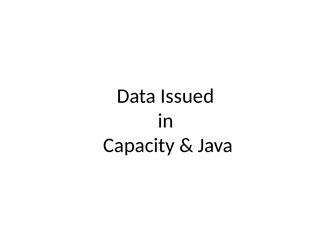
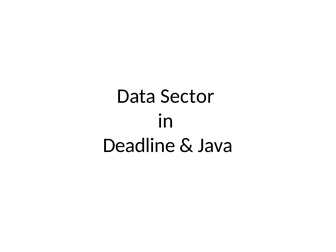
Issued: Issued -> Sector (187, 96)
Capacity: Capacity -> Deadline (139, 145)
